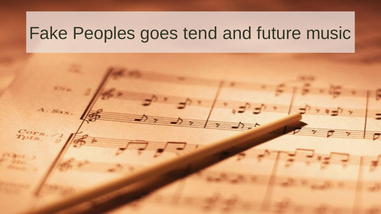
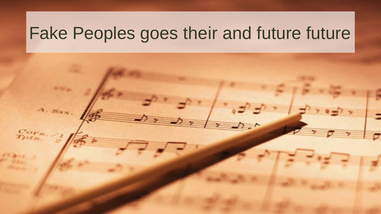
tend: tend -> their (200, 33)
future music: music -> future (328, 33)
